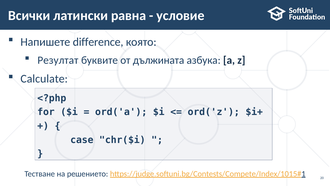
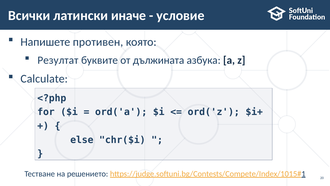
равна: равна -> иначе (129, 16)
difference: difference -> противен (98, 42)
case: case -> else (82, 140)
